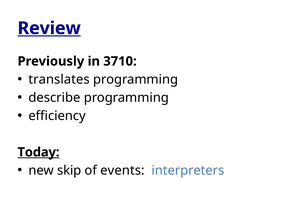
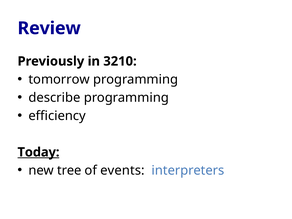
Review underline: present -> none (49, 28)
3710: 3710 -> 3210 (120, 61)
translates: translates -> tomorrow (59, 79)
skip: skip -> tree (69, 170)
